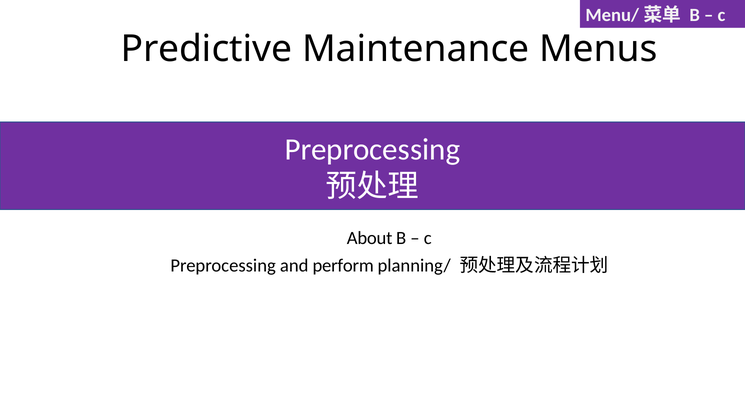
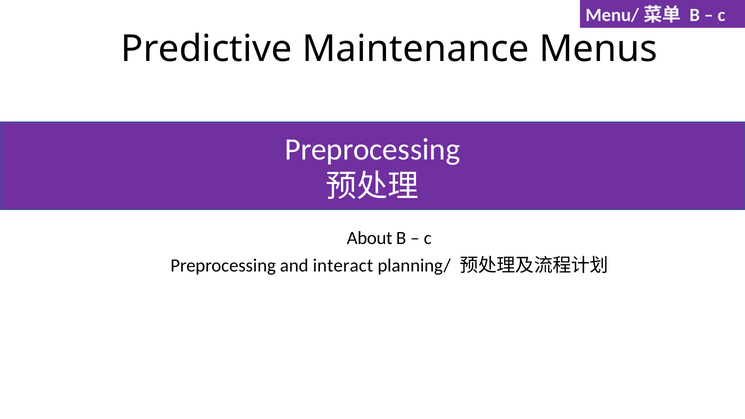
perform: perform -> interact (343, 266)
